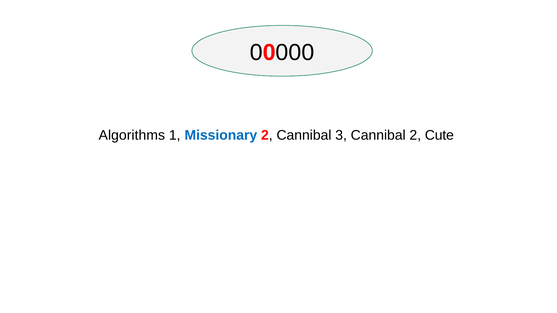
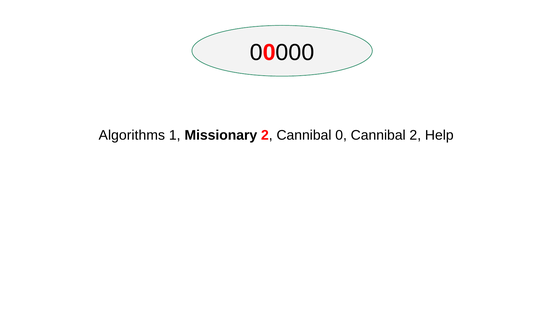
Missionary colour: blue -> black (221, 135)
3: 3 -> 0 (341, 135)
Cute: Cute -> Help (439, 135)
